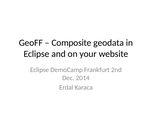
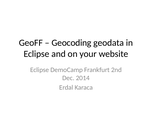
Composite: Composite -> Geocoding (71, 43)
